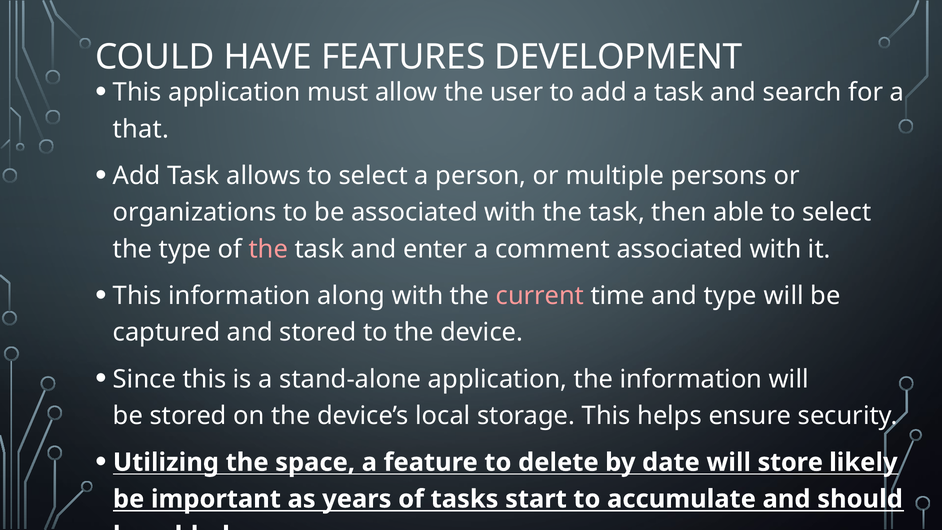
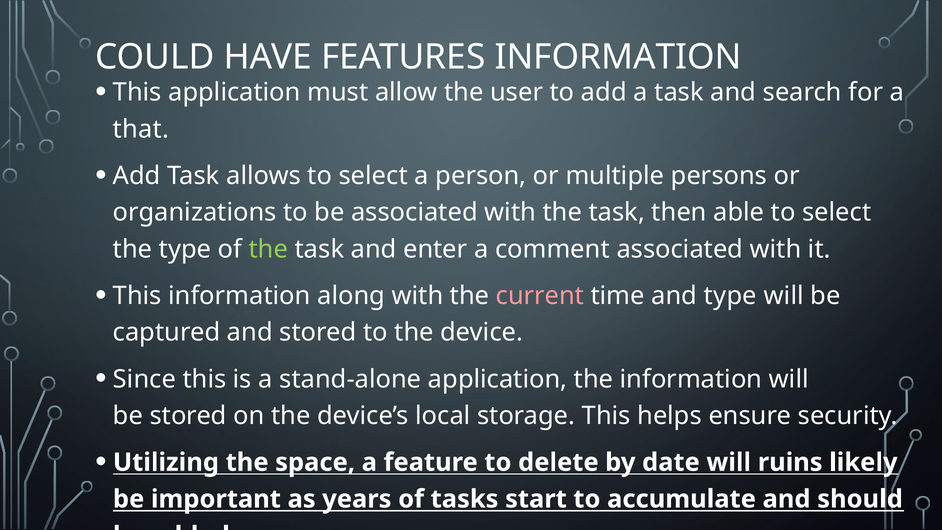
FEATURES DEVELOPMENT: DEVELOPMENT -> INFORMATION (618, 57)
the colour: pink -> light green (268, 249)
store: store -> ruins (790, 462)
